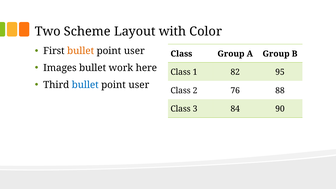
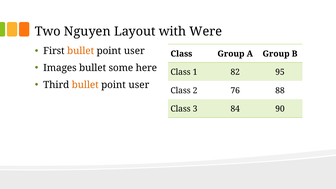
Scheme: Scheme -> Nguyen (87, 32)
Color: Color -> Were (206, 32)
work: work -> some (121, 68)
bullet colour: blue -> orange (85, 85)
